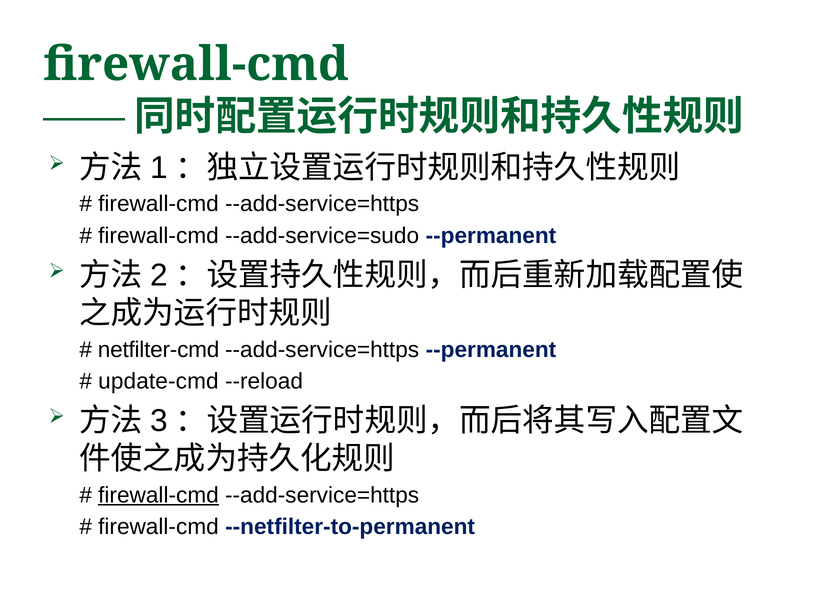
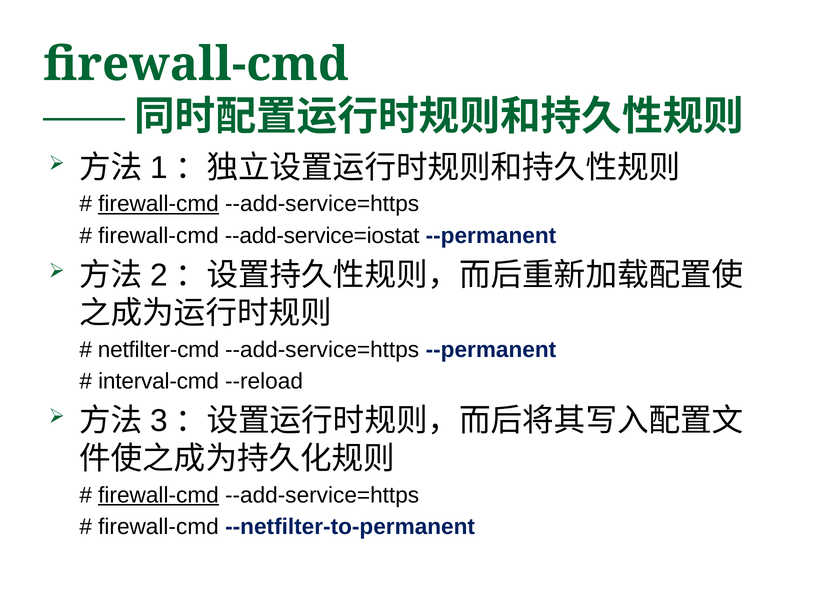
firewall-cmd underline: none -> present (158, 204)
--add-service=sudo: --add-service=sudo -> --add-service=iostat (322, 236)
update-cmd: update-cmd -> interval-cmd (159, 381)
